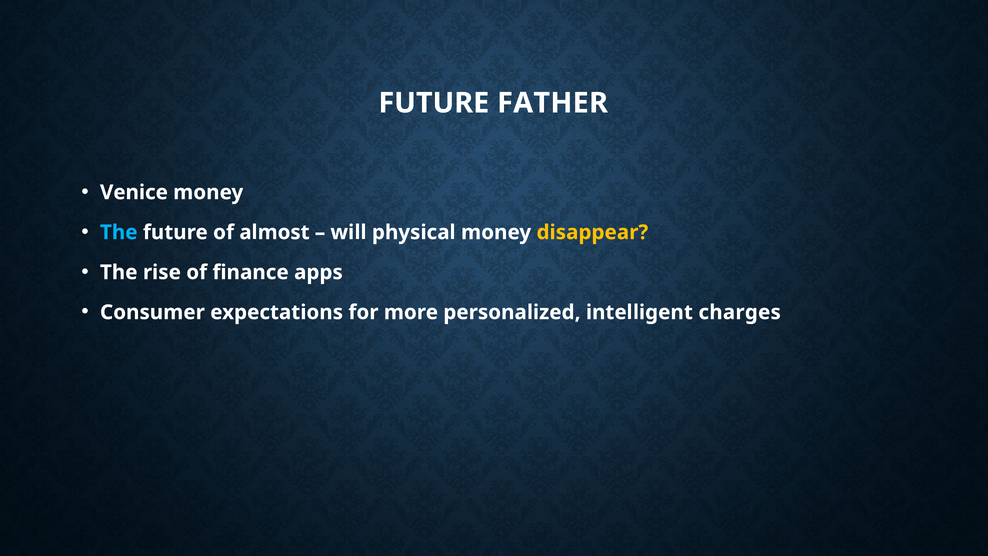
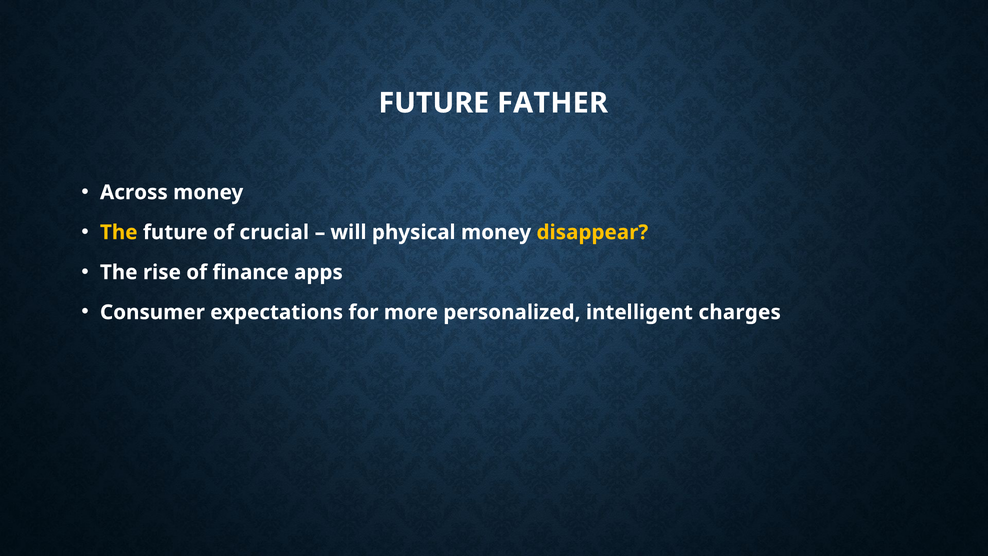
Venice: Venice -> Across (134, 192)
The colour: light blue -> yellow (119, 232)
almost: almost -> crucial (274, 232)
